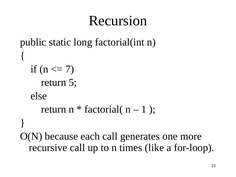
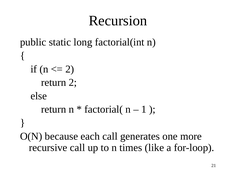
7: 7 -> 2 (70, 69)
return 5: 5 -> 2 (73, 82)
